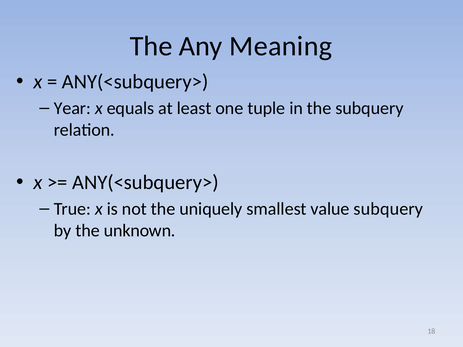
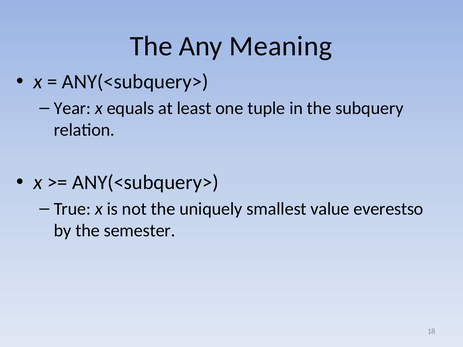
value subquery: subquery -> everestso (389, 209)
unknown: unknown -> semester (140, 231)
